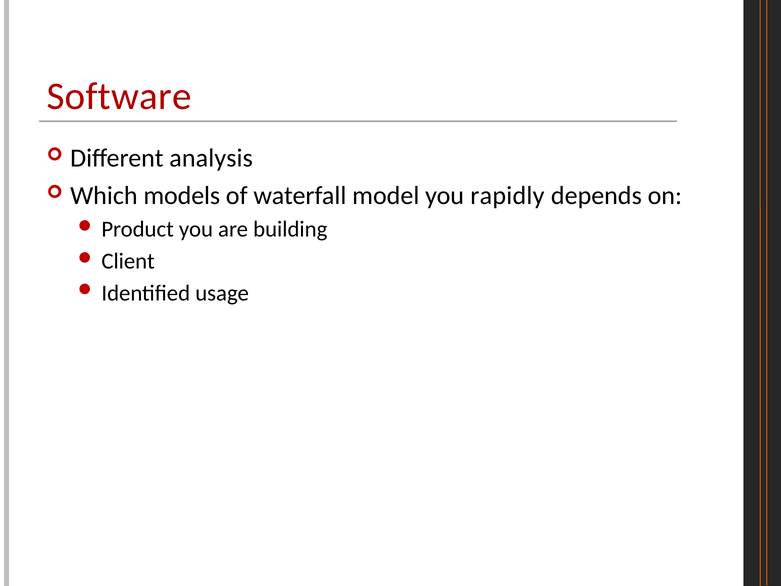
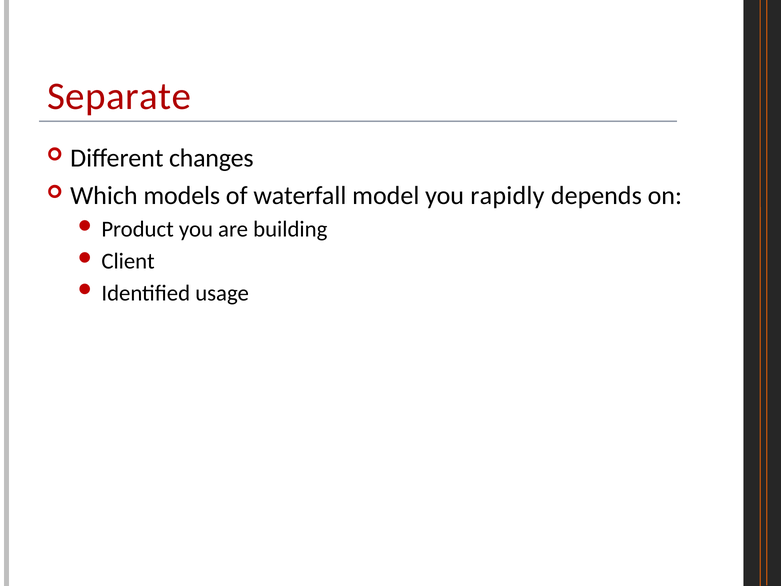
Software: Software -> Separate (119, 97)
analysis: analysis -> changes (211, 158)
